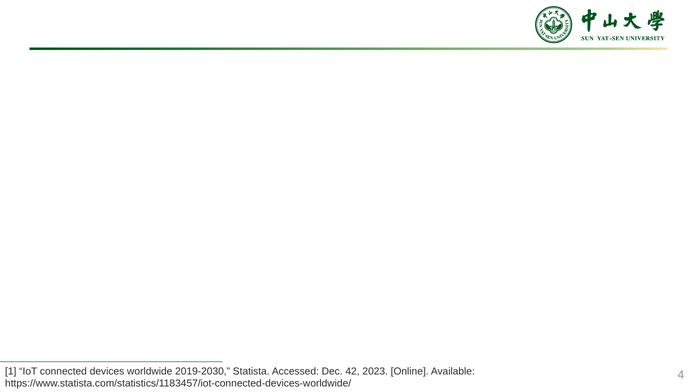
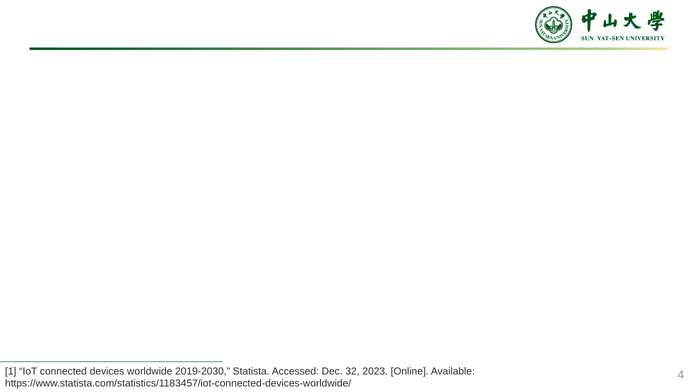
42: 42 -> 32 (353, 371)
